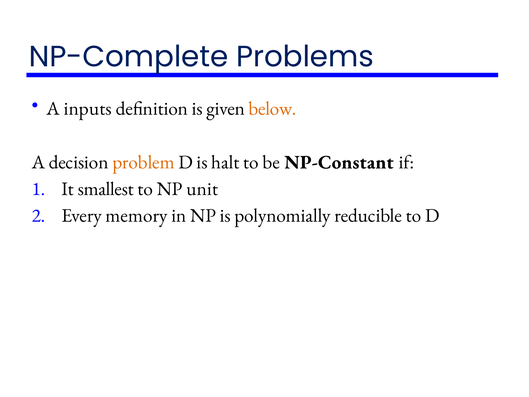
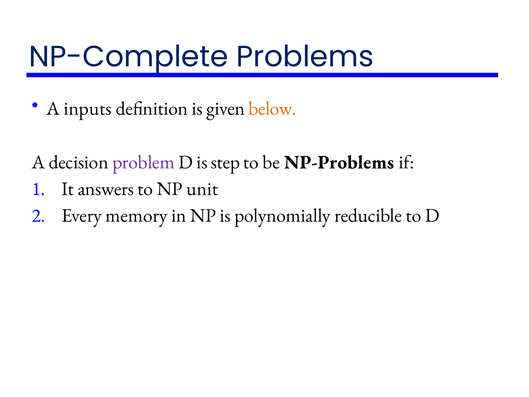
problem colour: orange -> purple (143, 162)
halt: halt -> step (225, 162)
NP-Constant: NP-Constant -> NP-Problems (339, 162)
smallest: smallest -> answers (106, 189)
